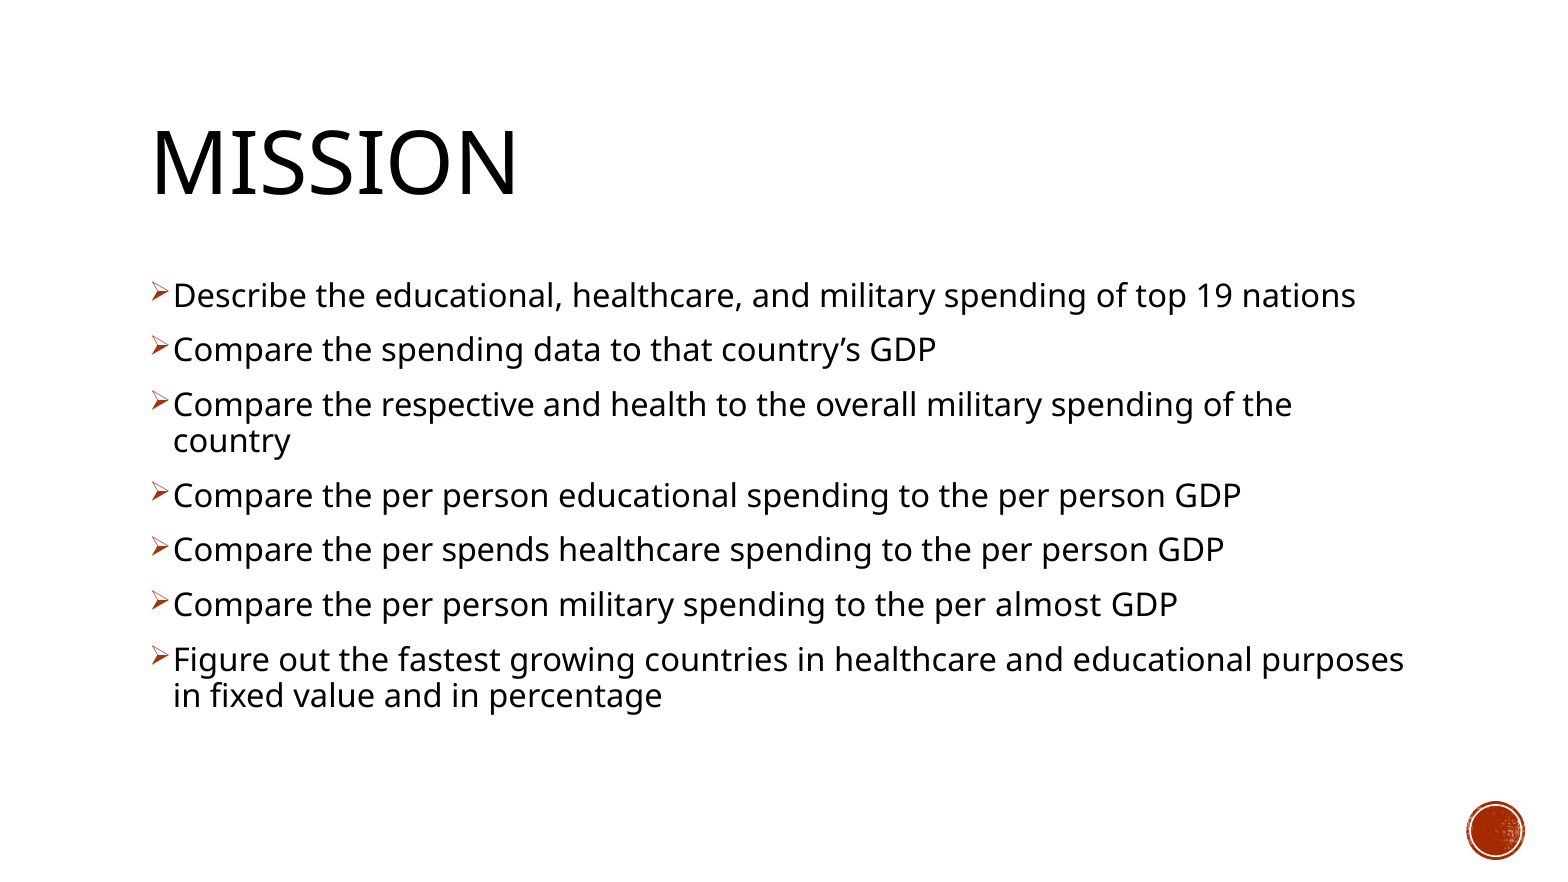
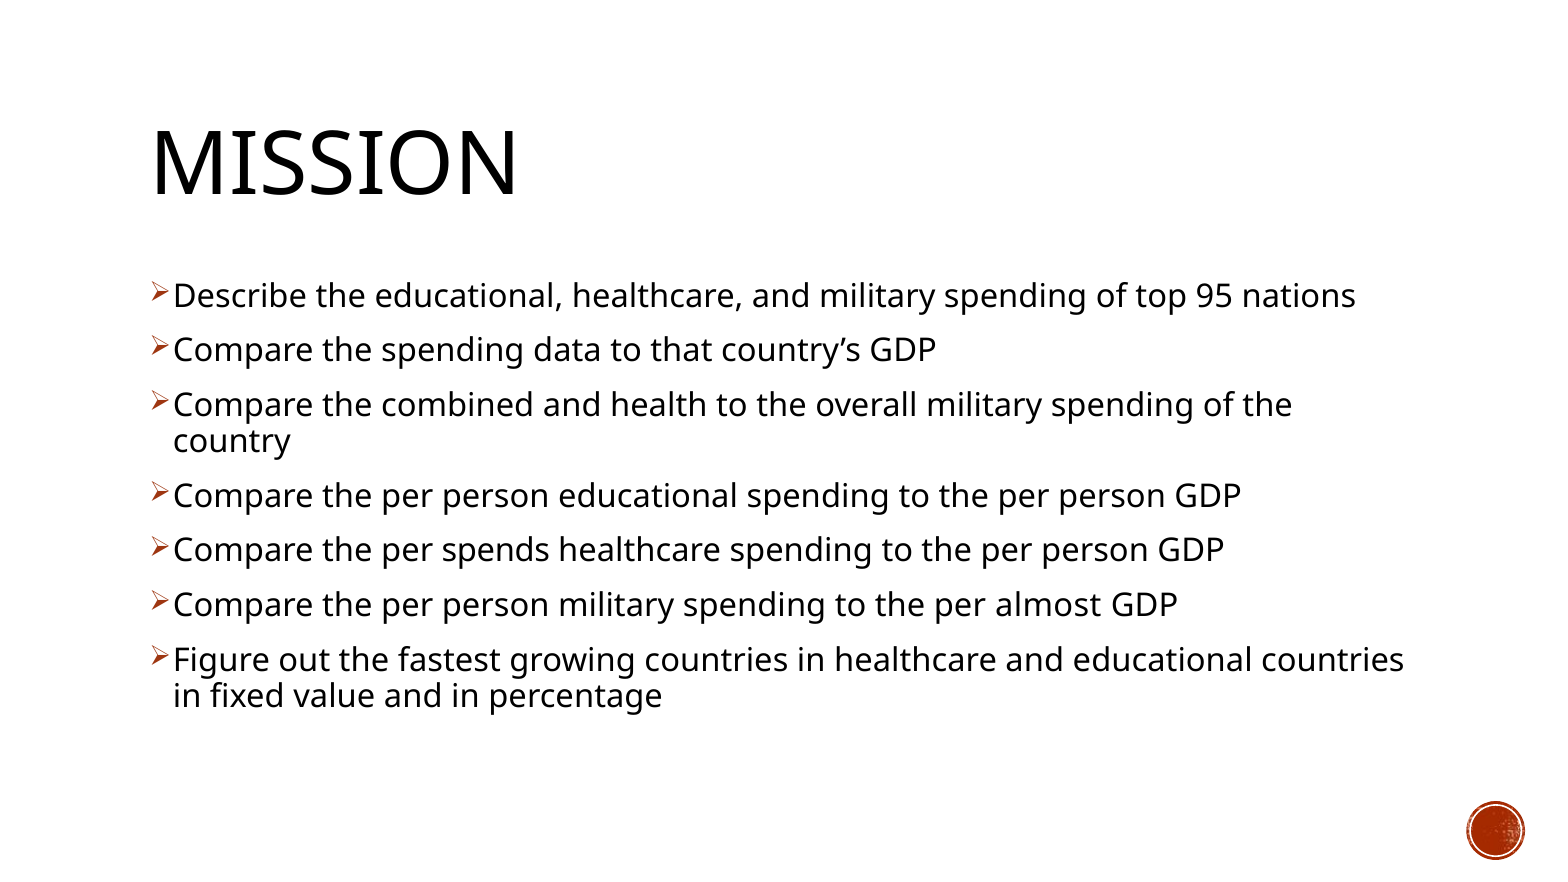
19: 19 -> 95 (1214, 296)
respective: respective -> combined (458, 406)
educational purposes: purposes -> countries (1333, 661)
